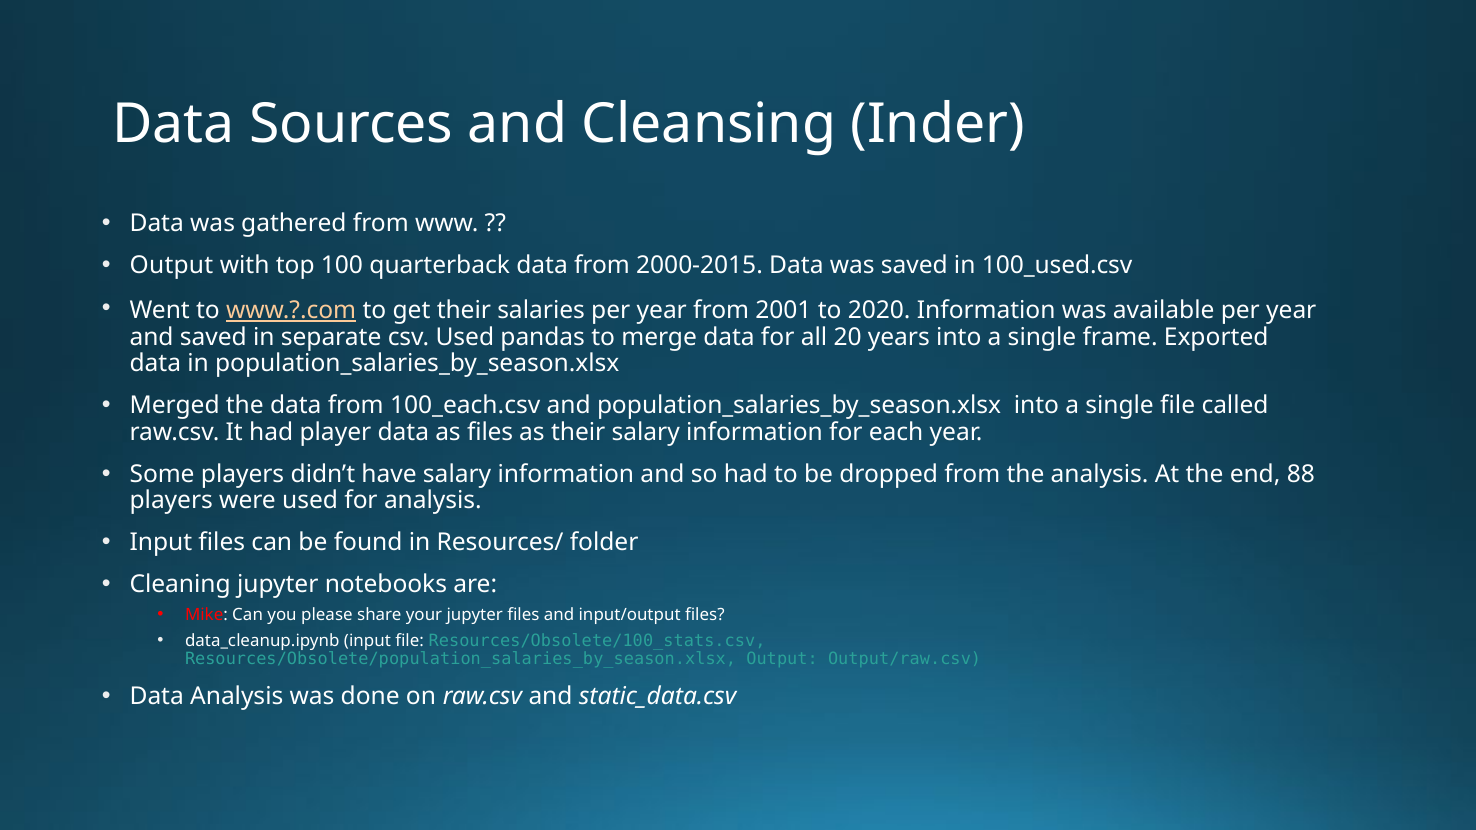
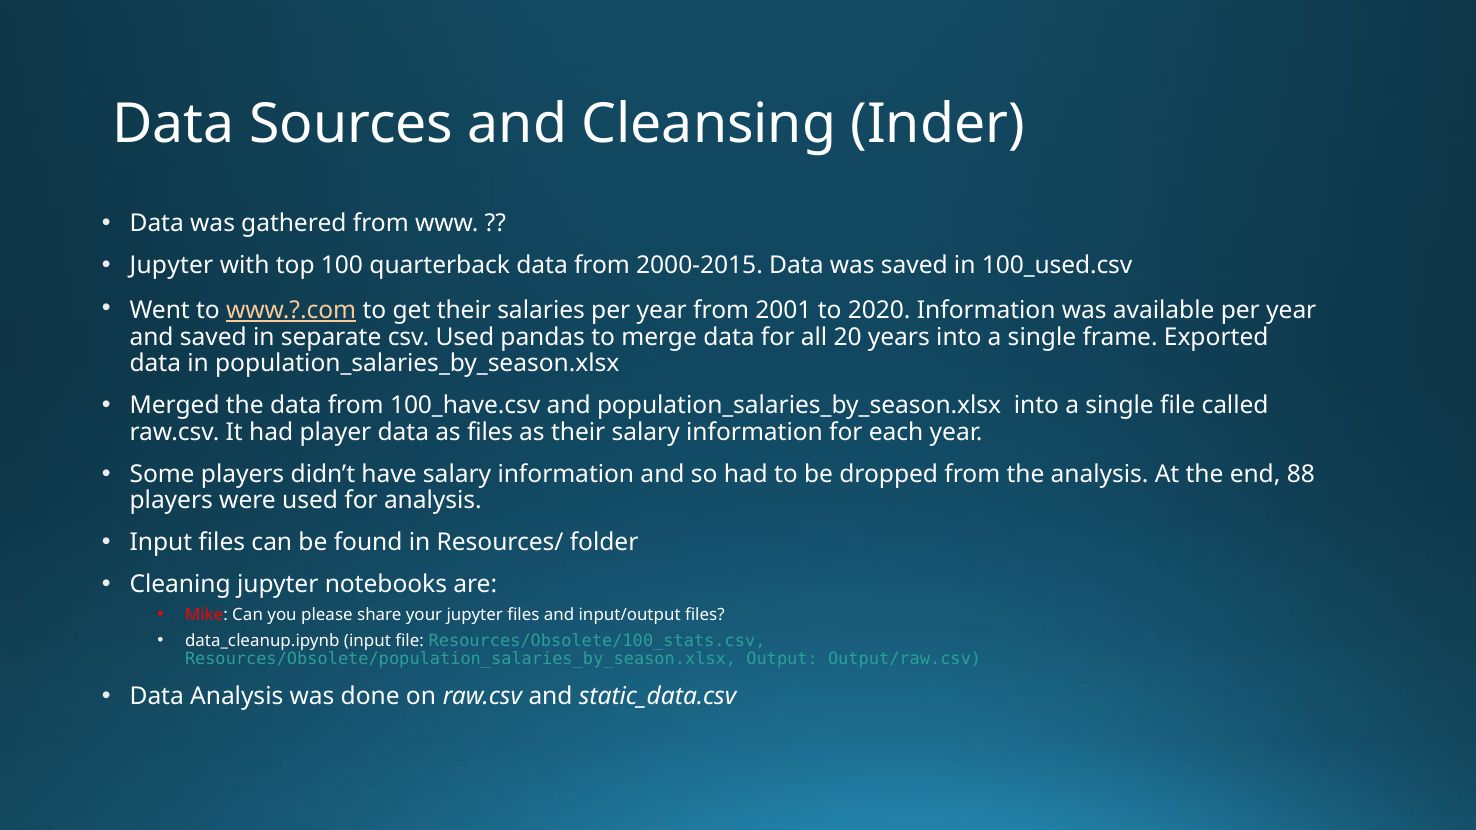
Output: Output -> Jupyter (171, 265)
100_each.csv: 100_each.csv -> 100_have.csv (465, 406)
